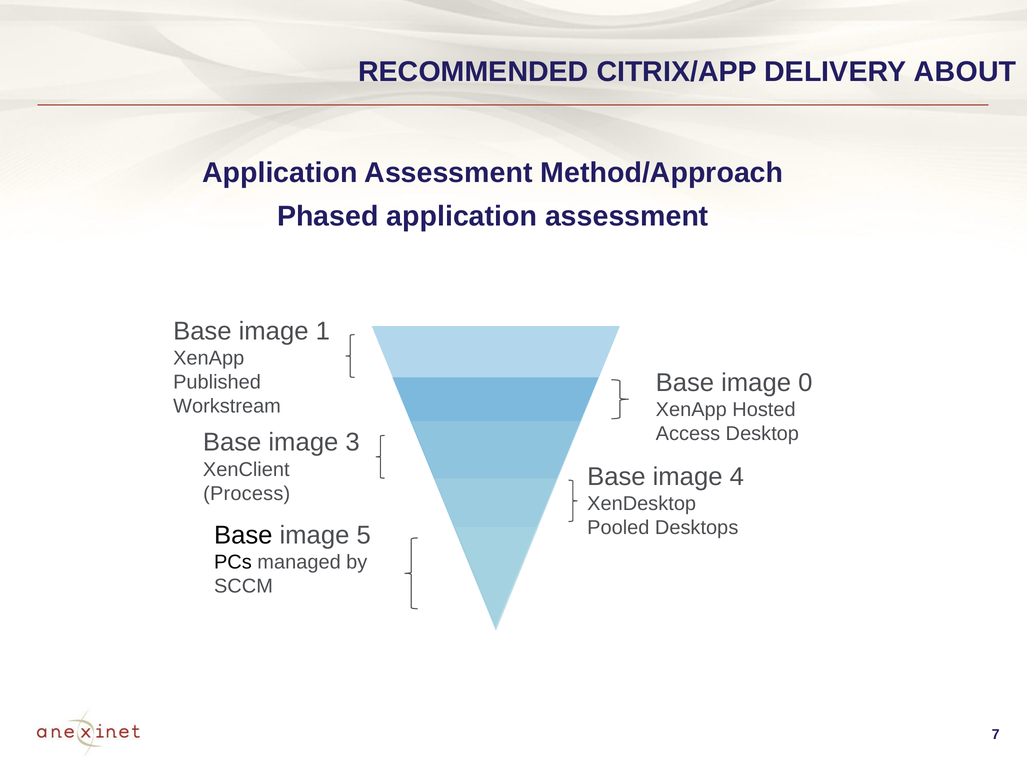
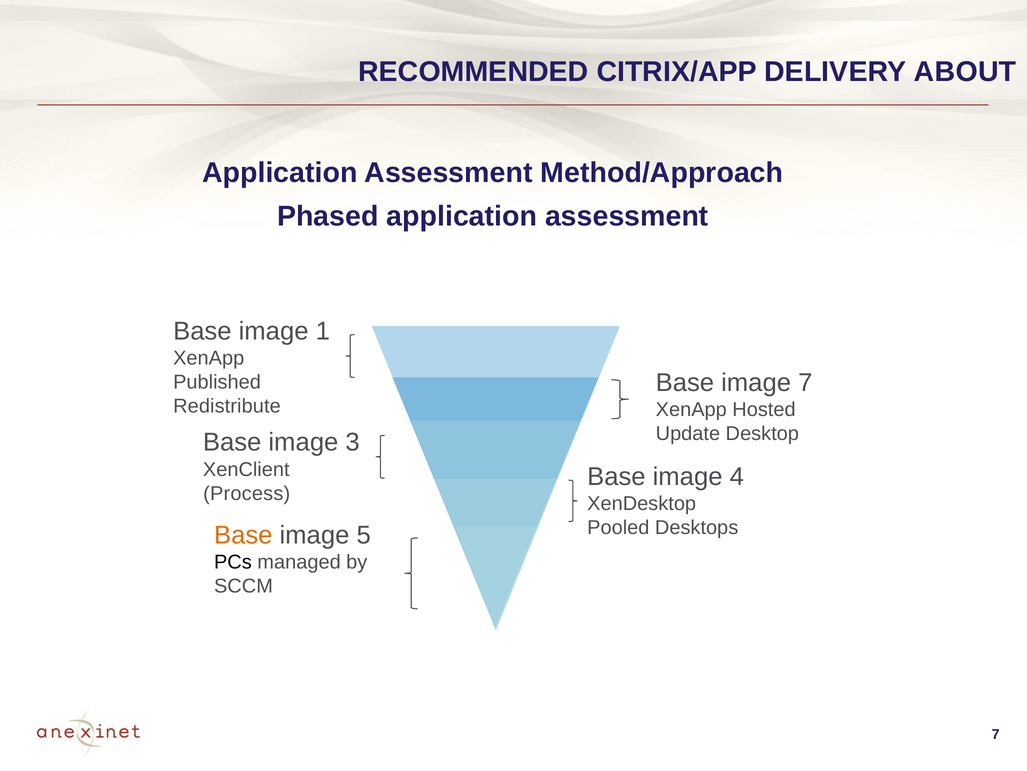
image 0: 0 -> 7 (805, 382)
Workstream: Workstream -> Redistribute (227, 406)
Access: Access -> Update (688, 433)
Base colour: black -> orange (243, 535)
